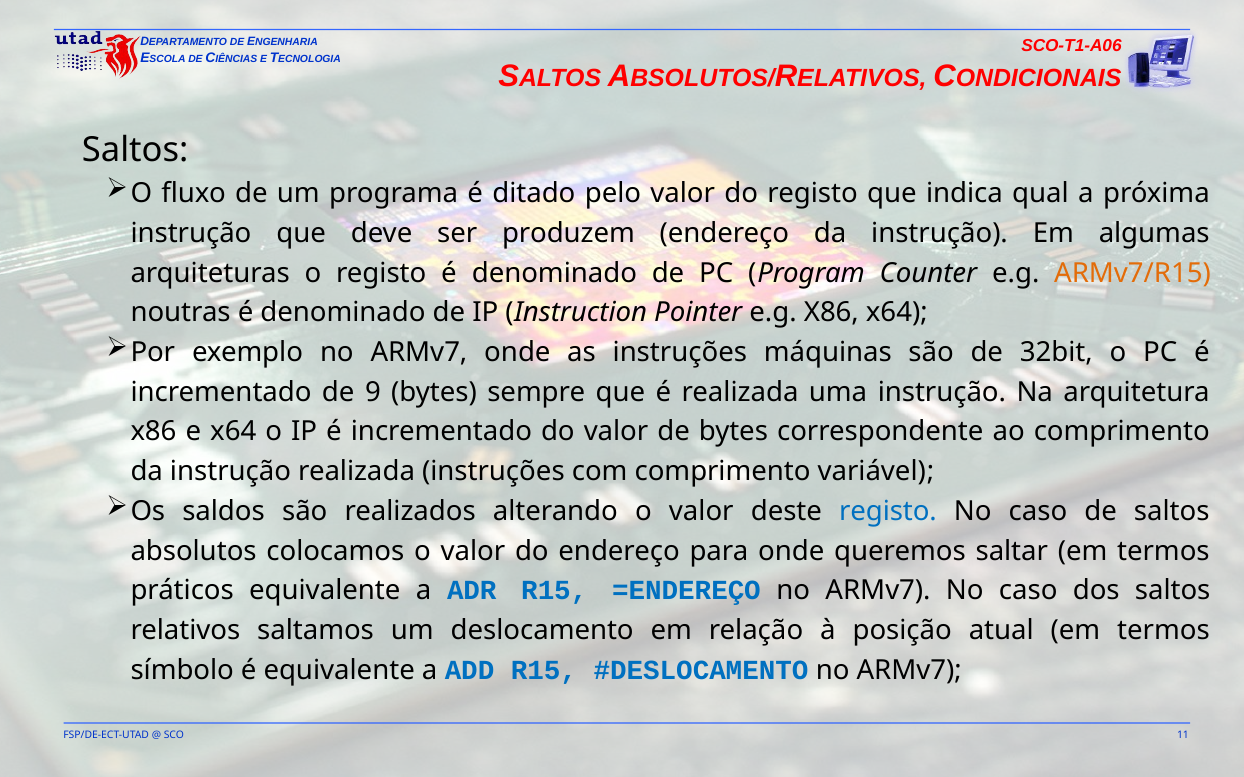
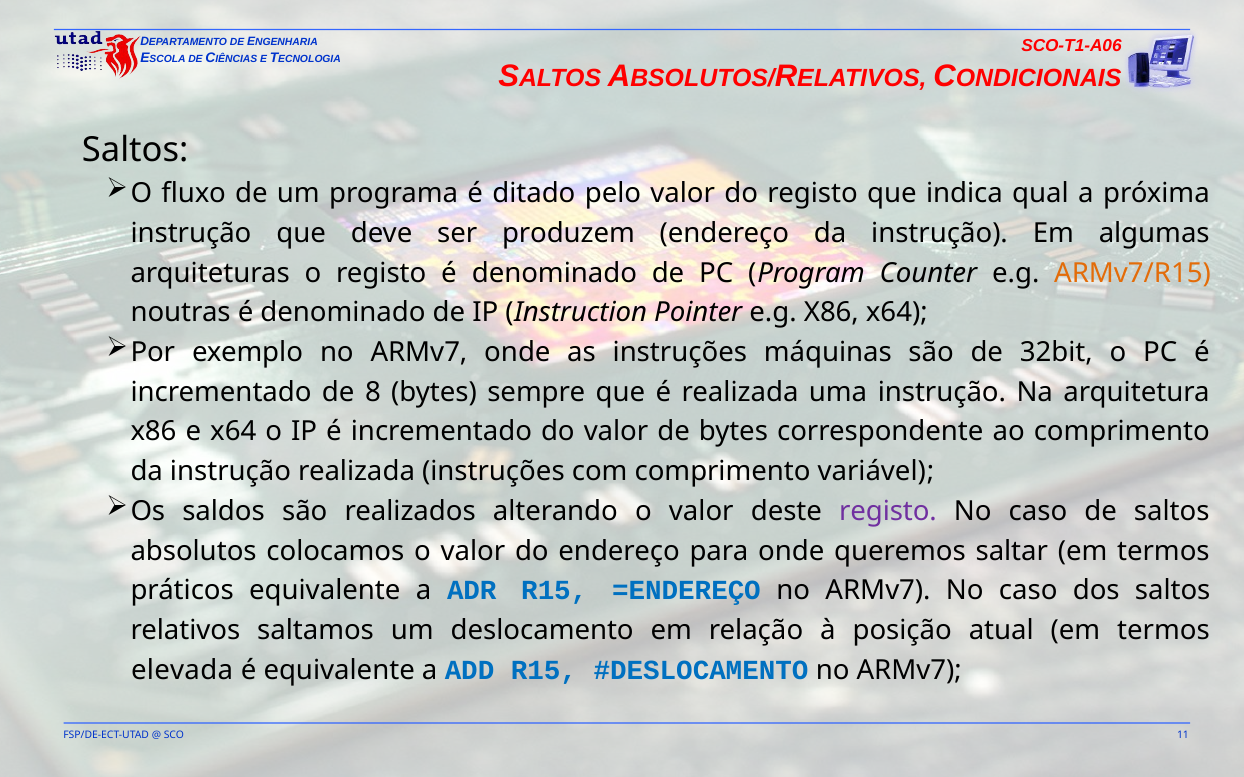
9: 9 -> 8 (373, 392)
registo colour: blue -> purple (888, 512)
símbolo: símbolo -> elevada (182, 671)
